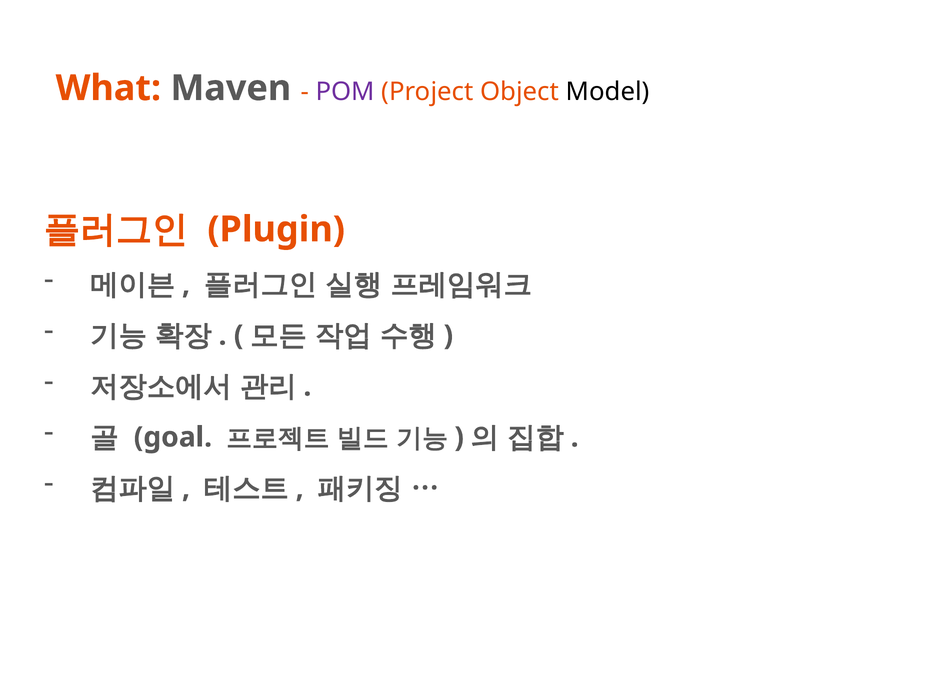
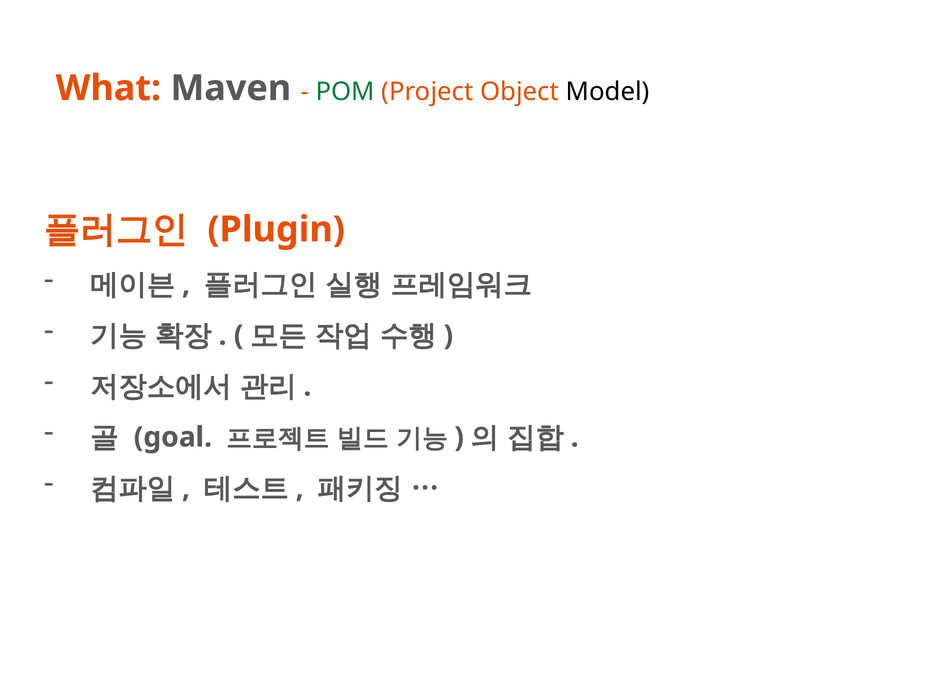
POM colour: purple -> green (345, 92)
